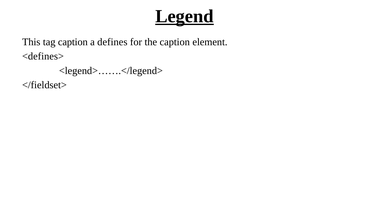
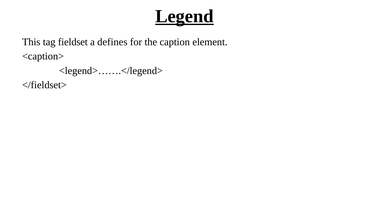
tag caption: caption -> fieldset (73, 42)
<defines>: <defines> -> <caption> (43, 56)
